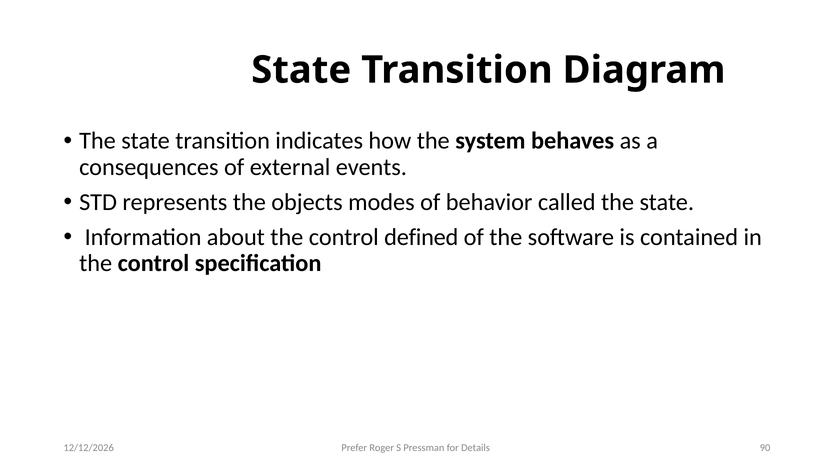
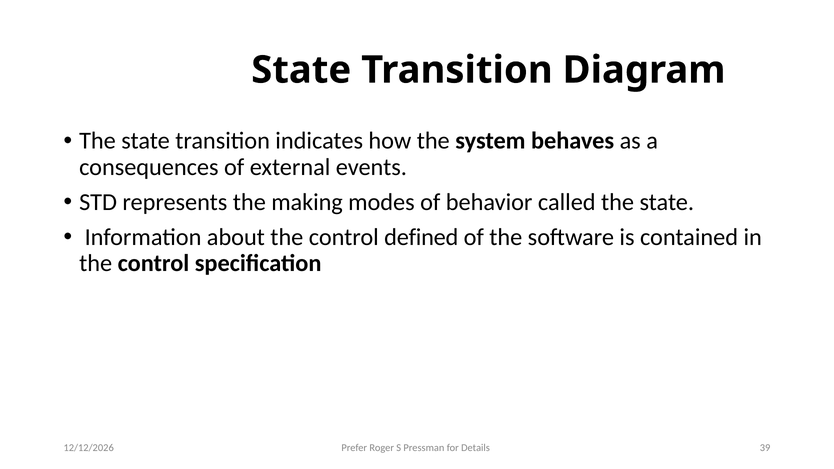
objects: objects -> making (307, 202)
90: 90 -> 39 (765, 448)
